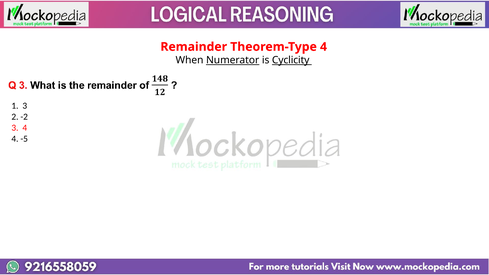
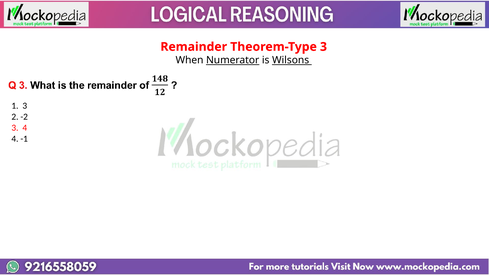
Theorem-Type 4: 4 -> 3 (323, 47)
Cyclicity: Cyclicity -> Wilsons (291, 60)
-5: -5 -> -1 (24, 139)
